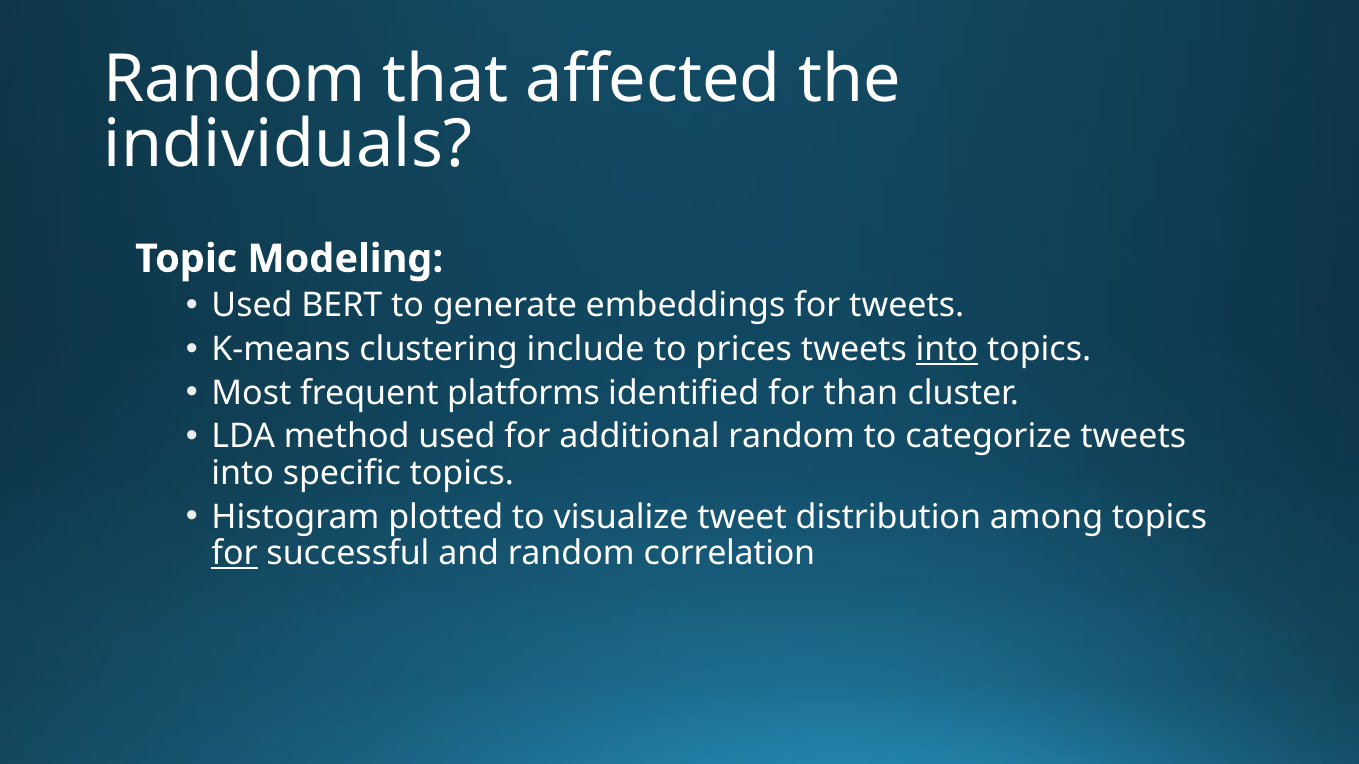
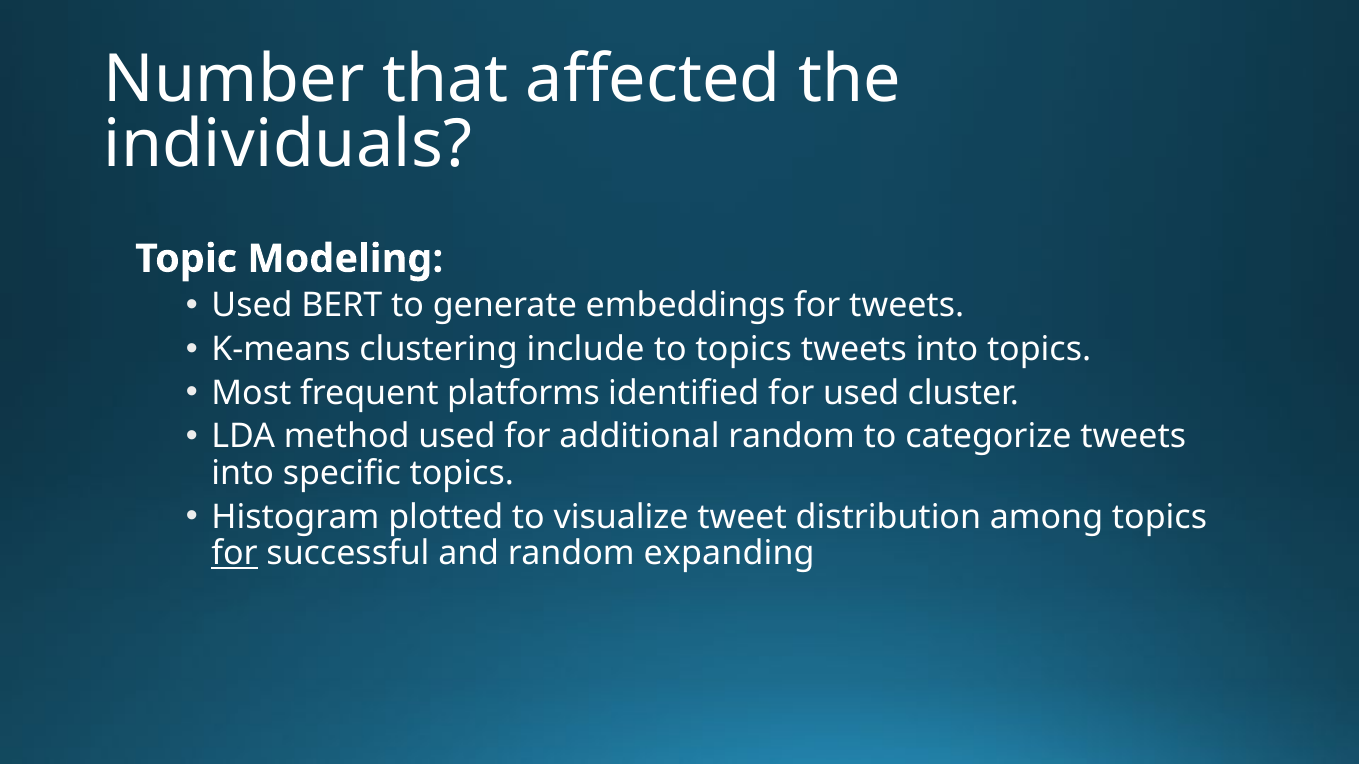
Random: Random -> Number (234, 80)
to prices: prices -> topics (744, 349)
into underline: present -> none (947, 349)
for than: than -> used (861, 393)
correlation: correlation -> expanding (729, 554)
